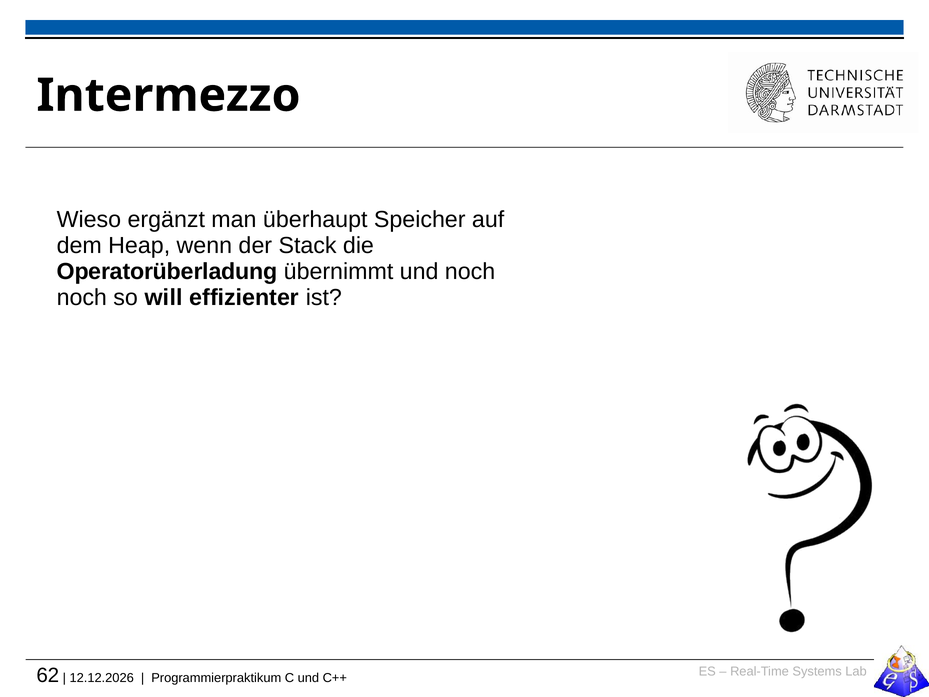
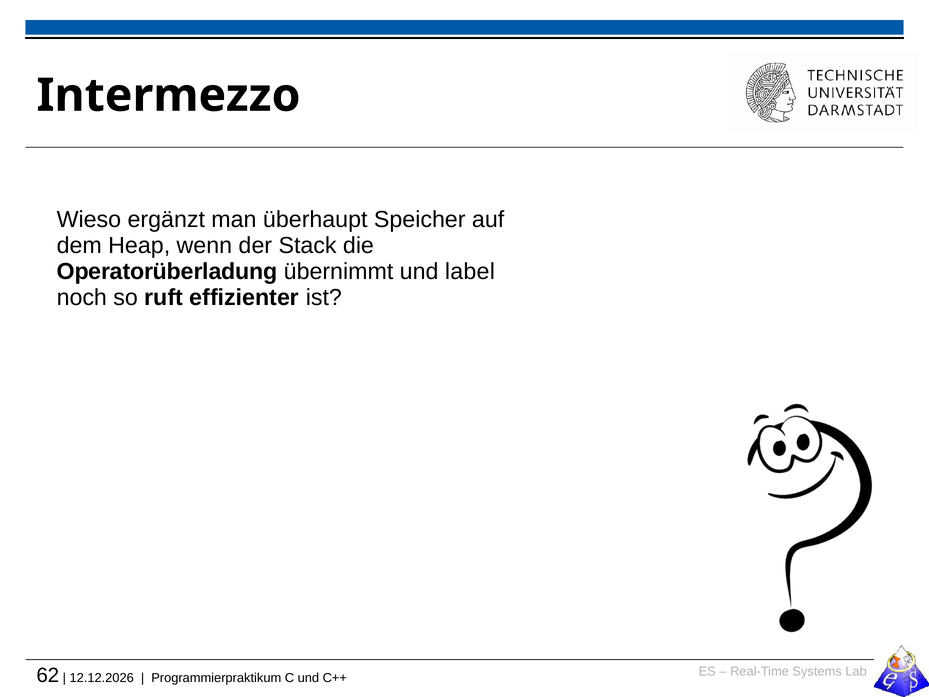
und noch: noch -> label (470, 271)
will: will -> ruft (164, 297)
